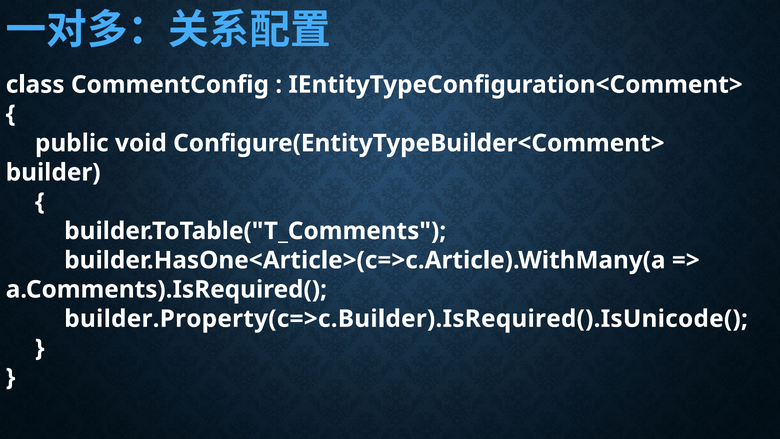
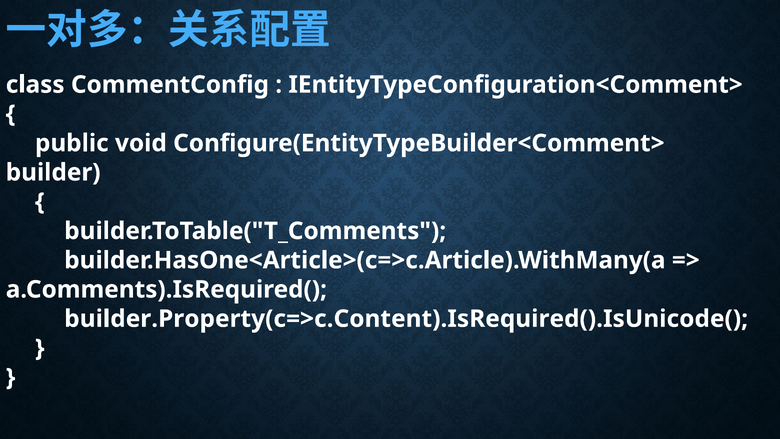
builder.Property(c=>c.Builder).IsRequired().IsUnicode(: builder.Property(c=>c.Builder).IsRequired().IsUnicode( -> builder.Property(c=>c.Content).IsRequired().IsUnicode( (406, 319)
